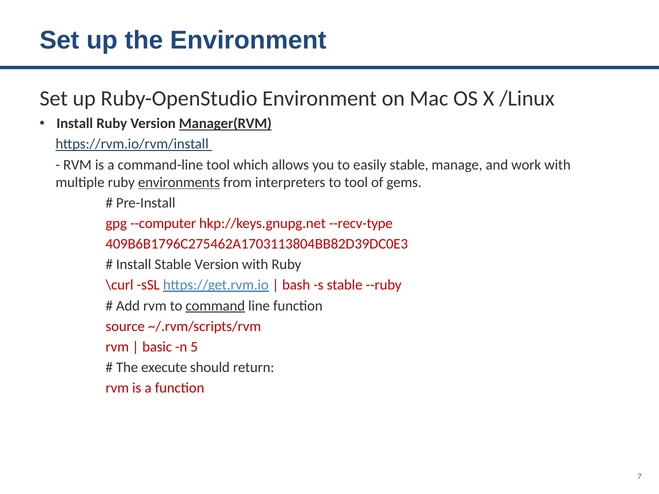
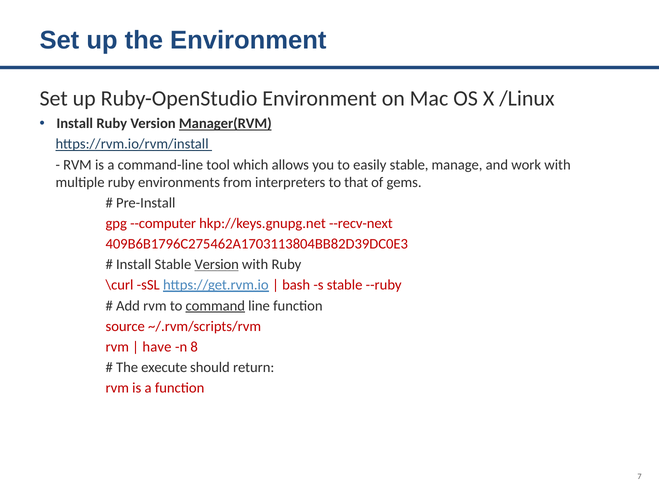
environments underline: present -> none (179, 183)
to tool: tool -> that (356, 183)
--recv-type: --recv-type -> --recv-next (361, 224)
Version underline: none -> present (217, 265)
basic: basic -> have (157, 347)
5: 5 -> 8 (194, 347)
